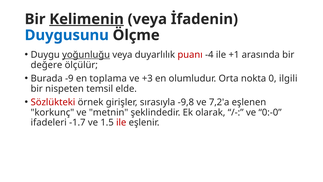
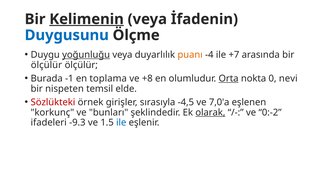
puanı colour: red -> orange (190, 55)
+1: +1 -> +7 (234, 55)
değere: değere -> ölçülür (46, 65)
-9: -9 -> -1 (69, 78)
+3: +3 -> +8 (147, 78)
Orta underline: none -> present (229, 78)
ilgili: ilgili -> nevi (288, 78)
-9,8: -9,8 -> -4,5 (186, 102)
7,2'a: 7,2'a -> 7,0'a (219, 102)
metnin: metnin -> bunları (109, 112)
olarak underline: none -> present (210, 112)
0:-0: 0:-0 -> 0:-2 (270, 112)
-1.7: -1.7 -> -9.3 (77, 122)
ile colour: red -> blue (121, 122)
